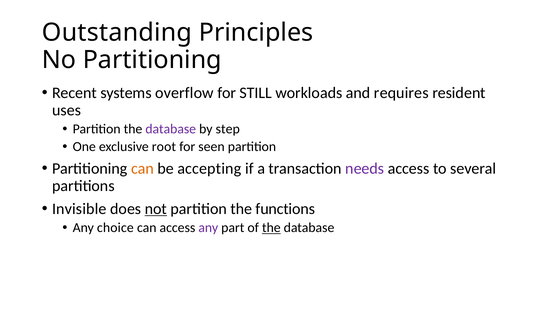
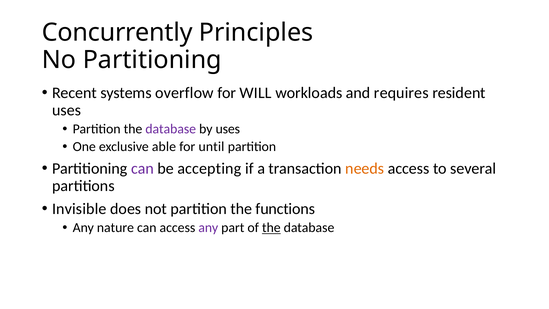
Outstanding: Outstanding -> Concurrently (117, 33)
STILL: STILL -> WILL (256, 93)
by step: step -> uses (228, 129)
root: root -> able (164, 147)
seen: seen -> until (211, 147)
can colour: orange -> purple (142, 168)
needs colour: purple -> orange (365, 168)
not underline: present -> none (156, 209)
choice: choice -> nature (115, 228)
